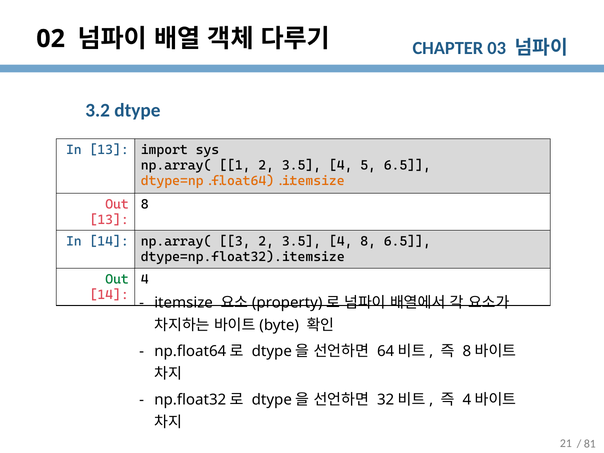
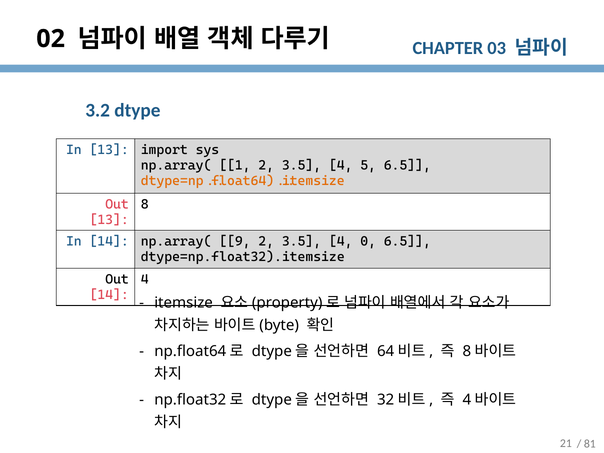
3: 3 -> 9 (235, 241)
4 8: 8 -> 0 (368, 241)
Out colour: green -> black (117, 279)
